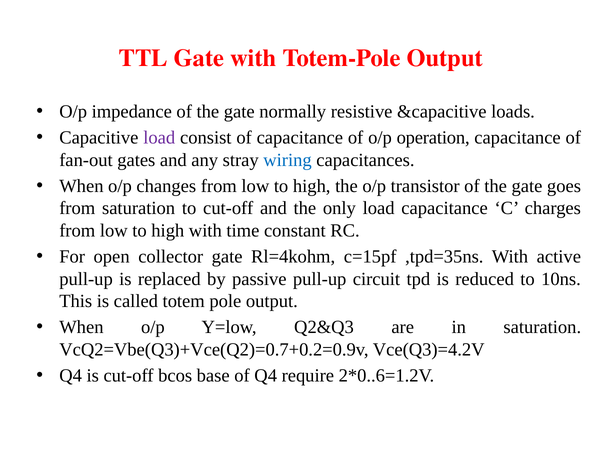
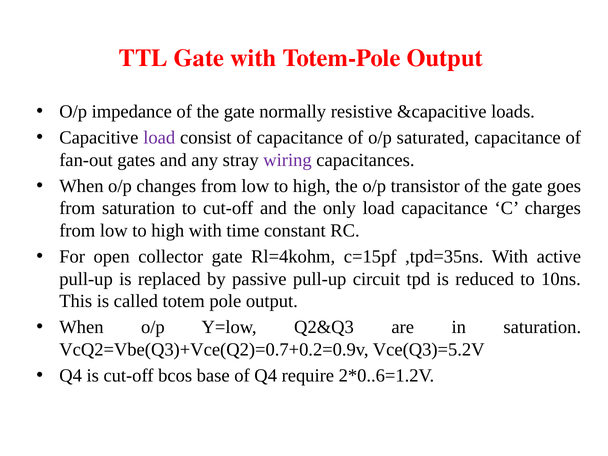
operation: operation -> saturated (433, 138)
wiring colour: blue -> purple (288, 160)
Vce(Q3)=4.2V: Vce(Q3)=4.2V -> Vce(Q3)=5.2V (429, 349)
